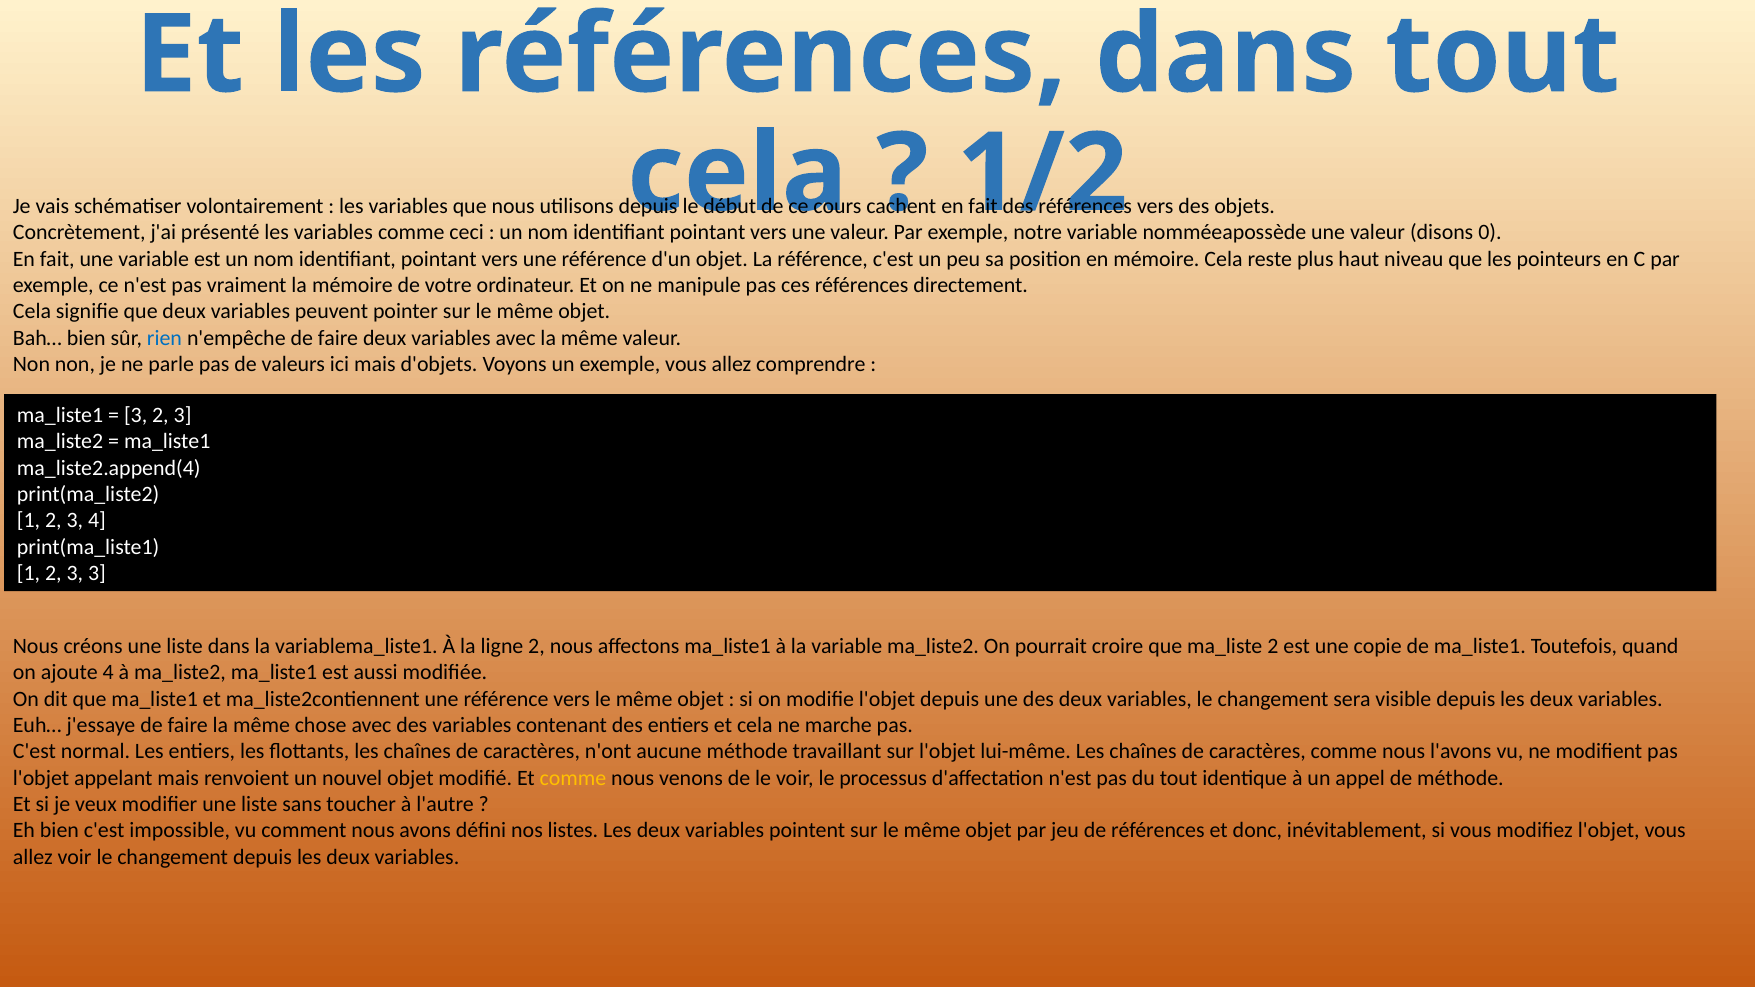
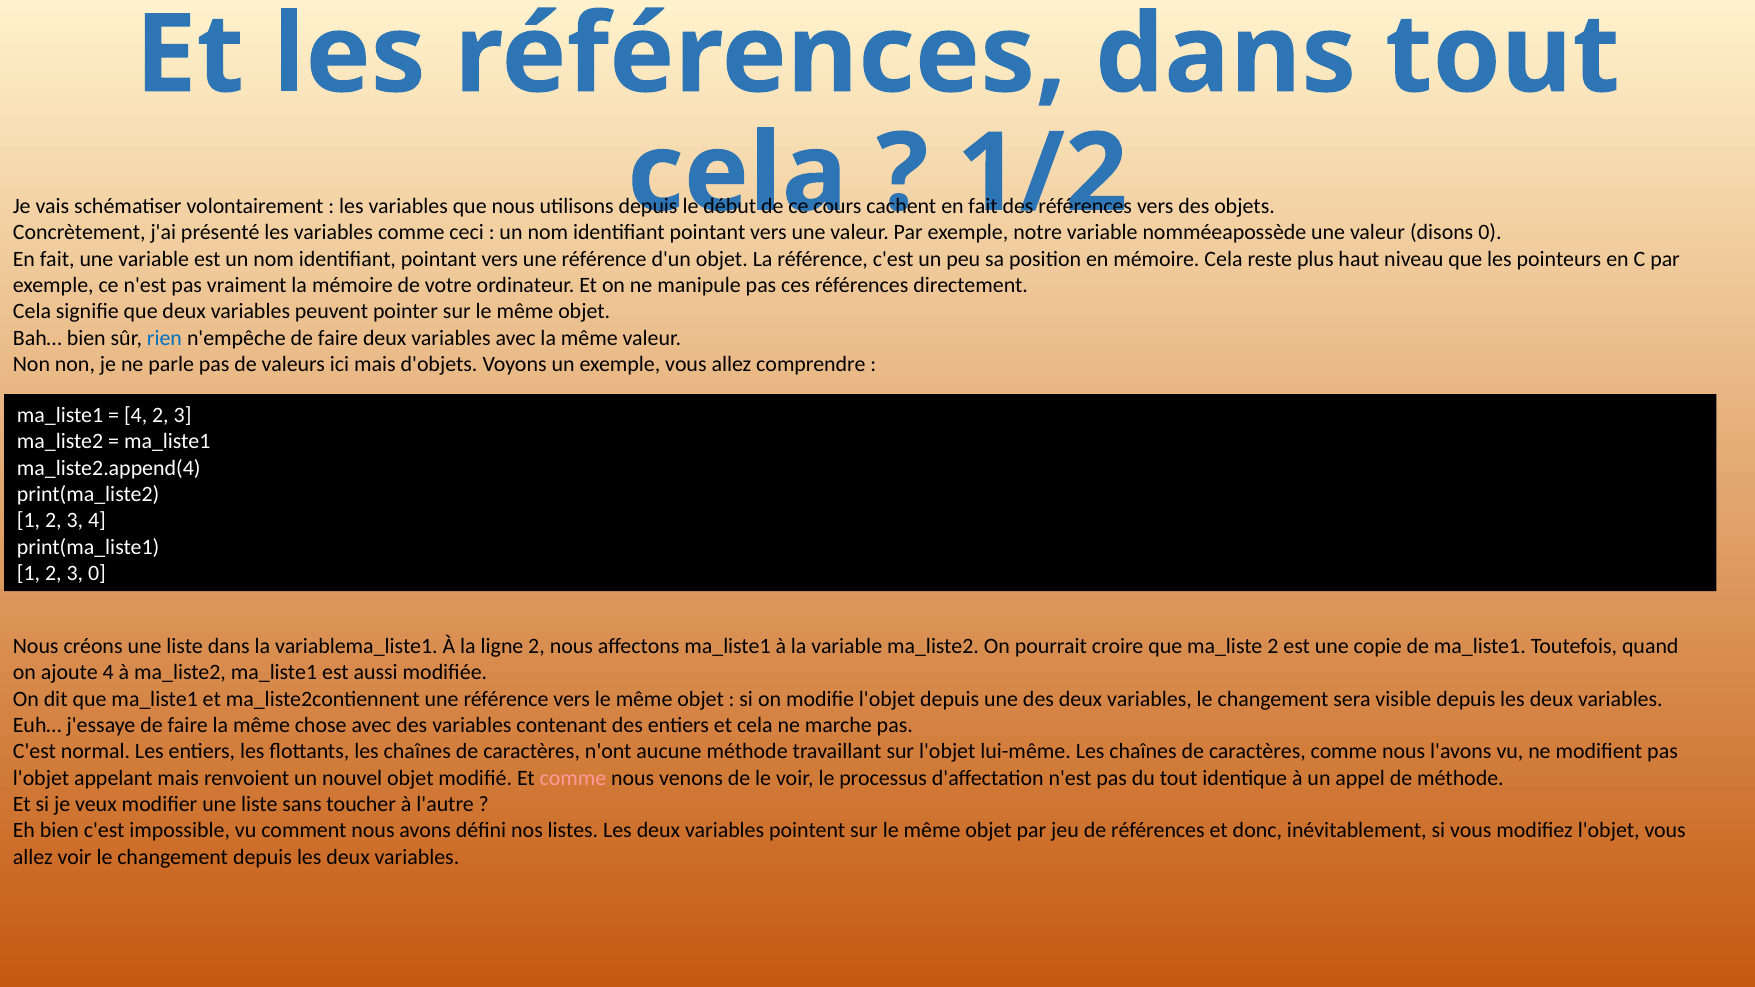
3: 3 -> 4 (136, 415)
3 3: 3 -> 0 (97, 573)
comme colour: yellow -> pink (573, 778)
